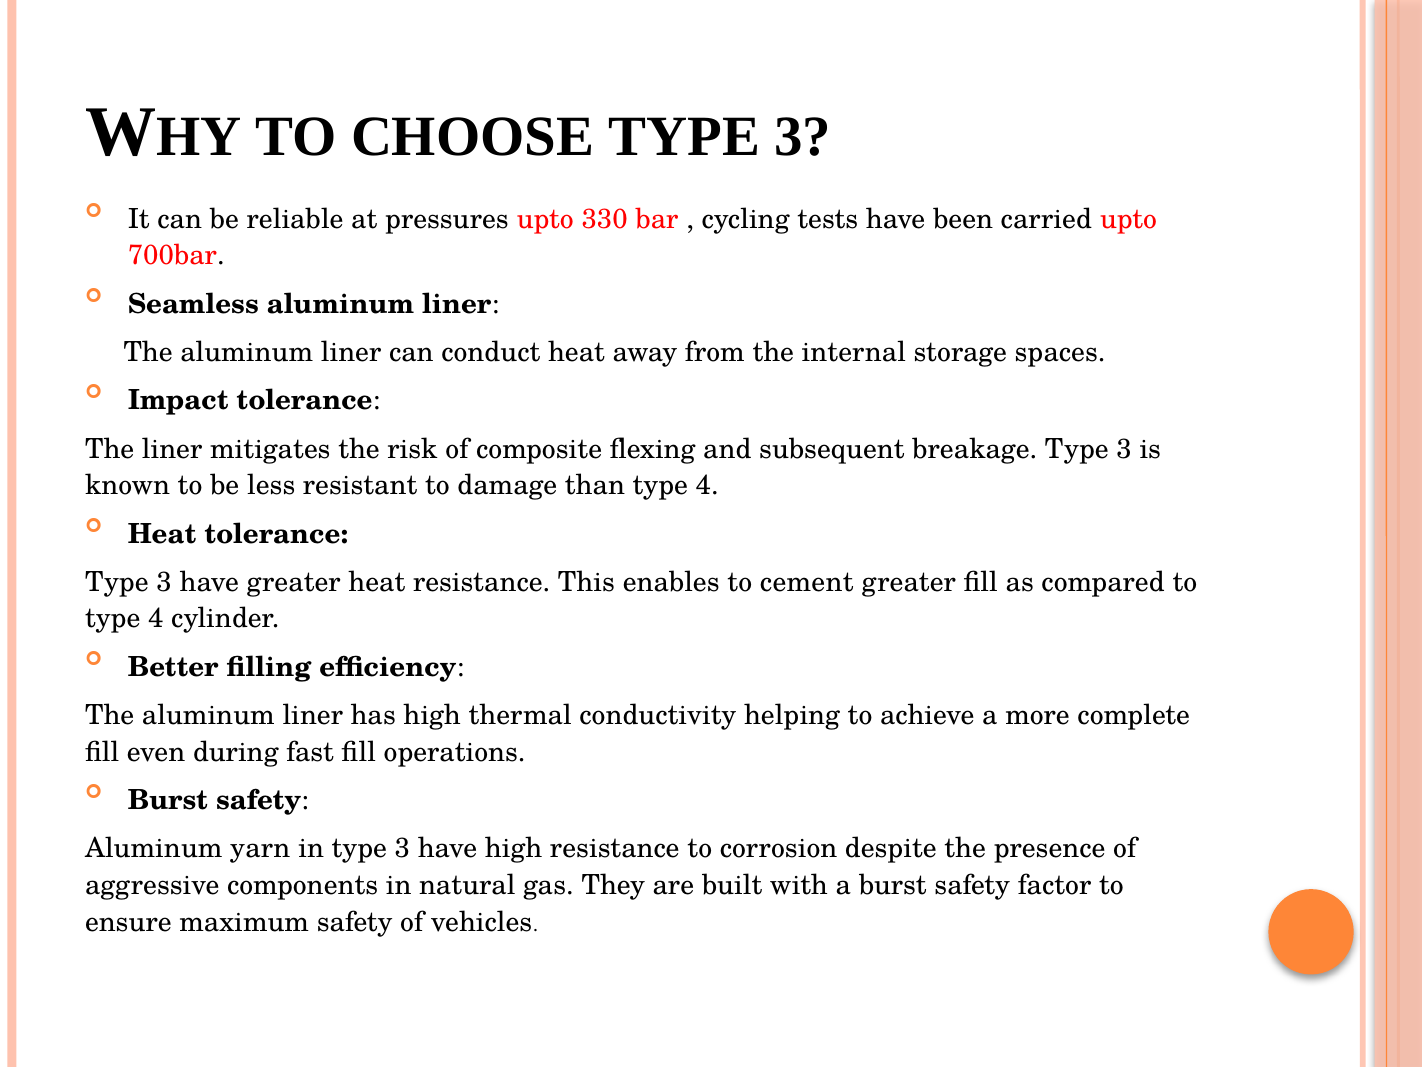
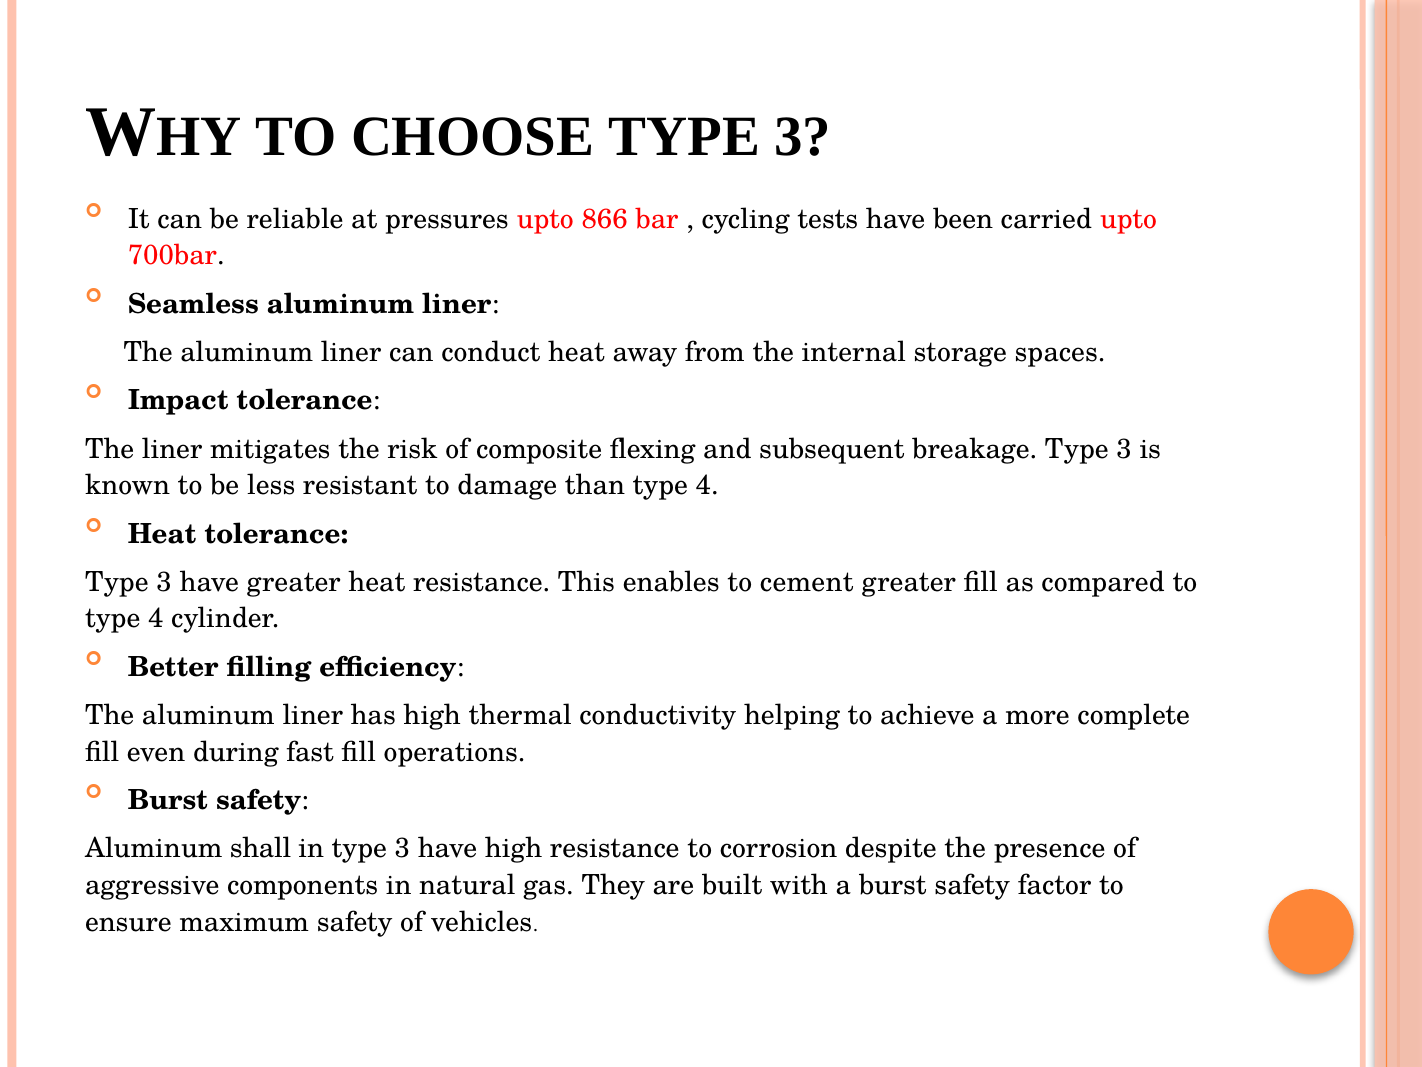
330: 330 -> 866 (605, 219)
yarn: yarn -> shall (261, 848)
